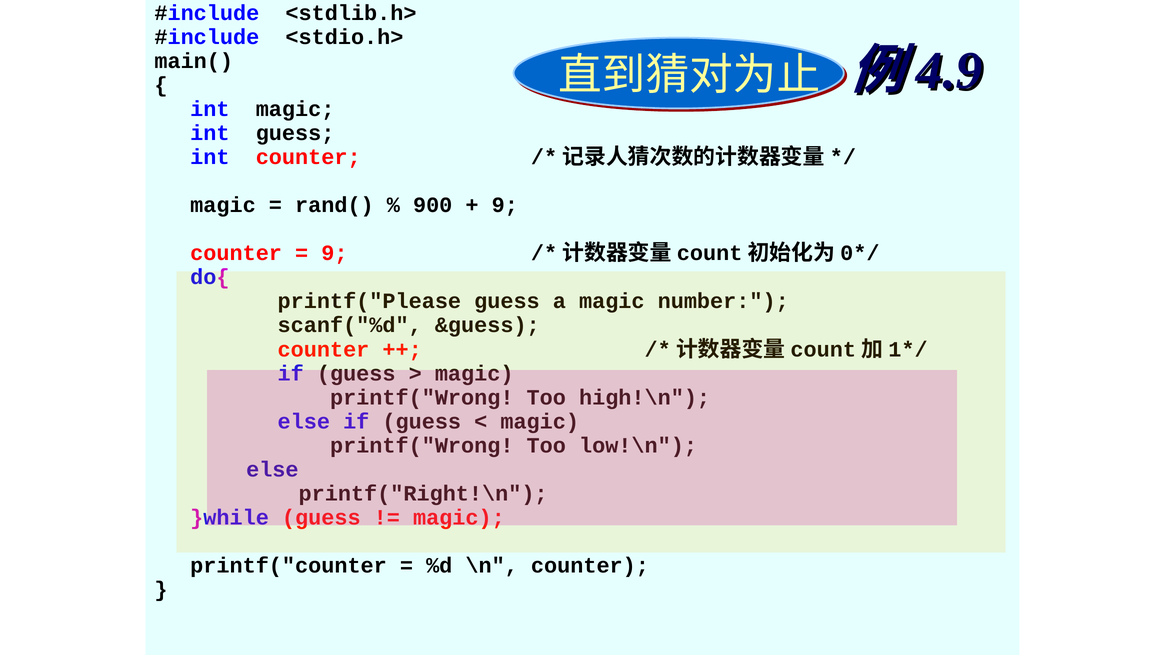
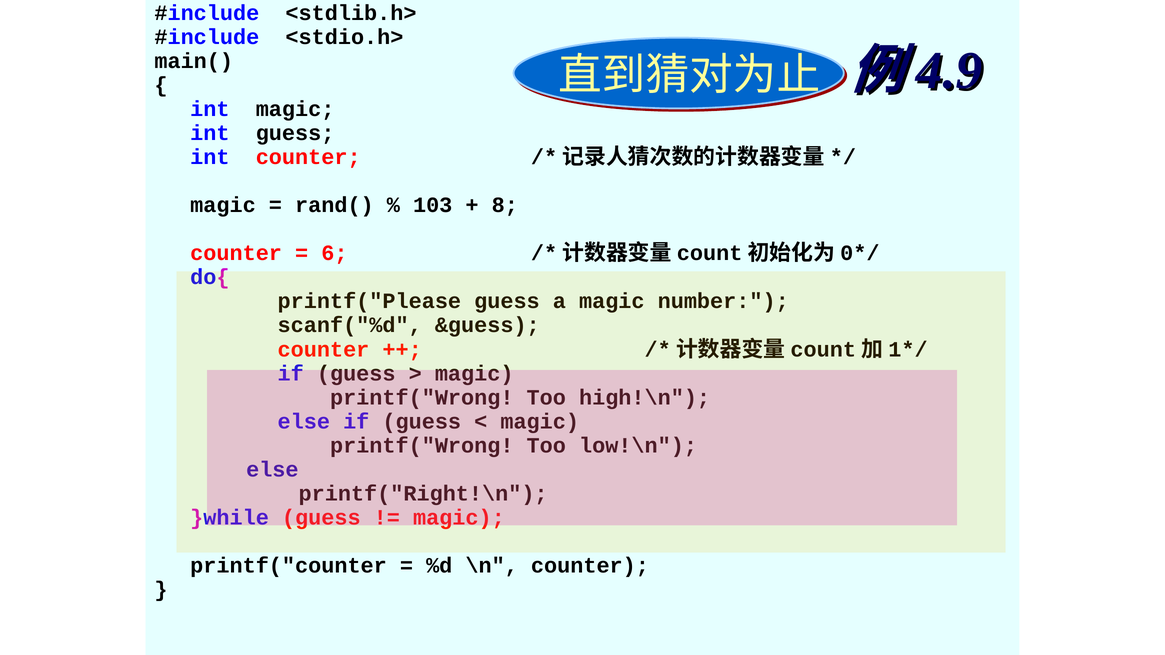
900: 900 -> 103 (433, 205)
9: 9 -> 8 (505, 205)
9: 9 -> 6 (334, 253)
